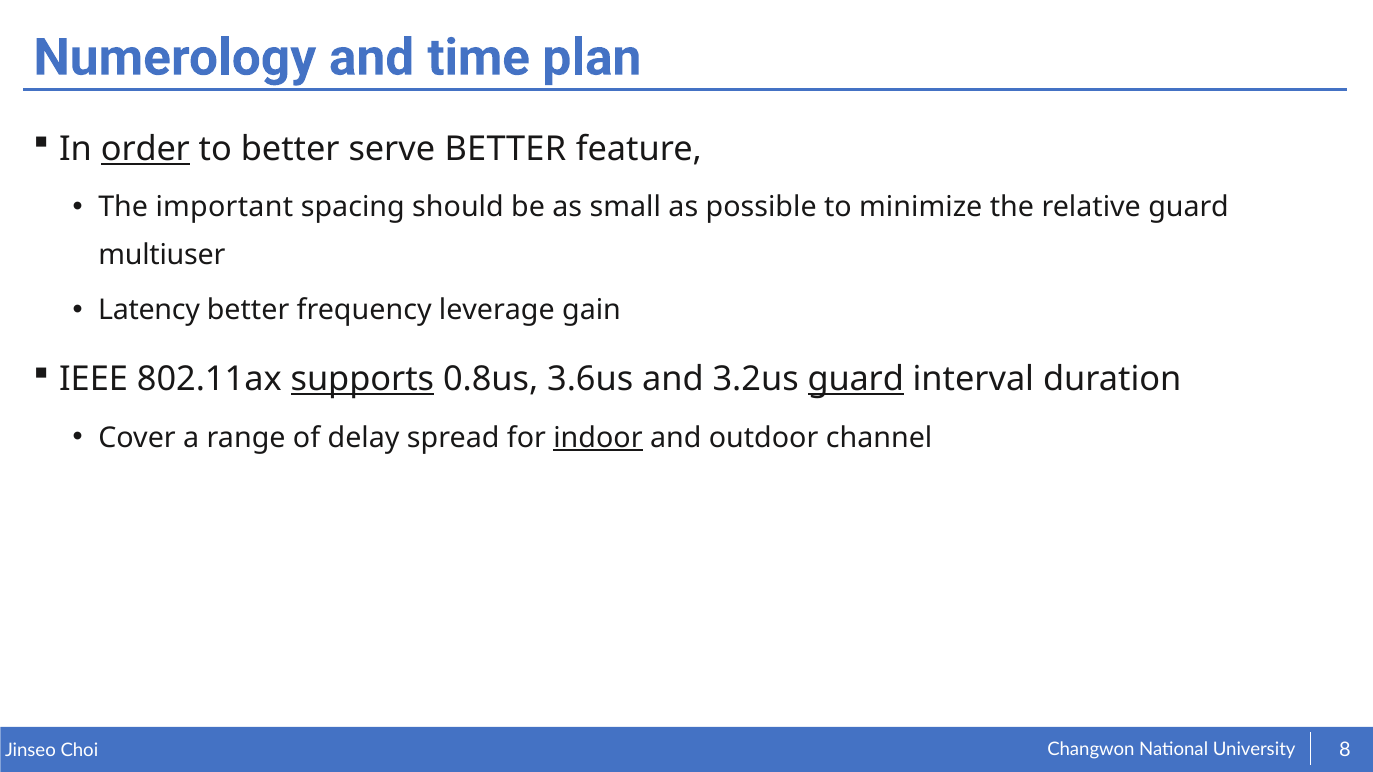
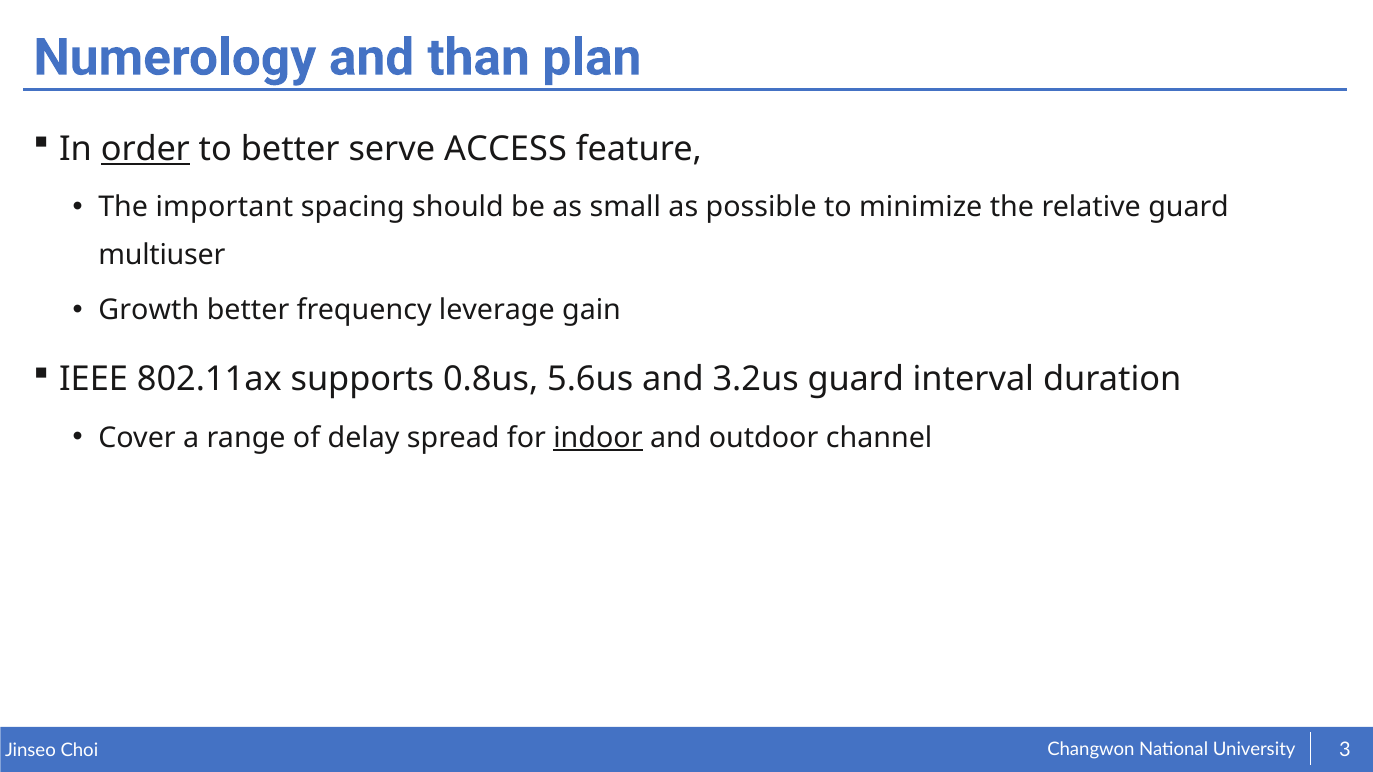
time: time -> than (478, 58)
serve BETTER: BETTER -> ACCESS (506, 149)
Latency: Latency -> Growth (149, 311)
supports underline: present -> none (362, 380)
3.6us: 3.6us -> 5.6us (590, 380)
guard underline: present -> none (856, 380)
8: 8 -> 3 (1345, 750)
